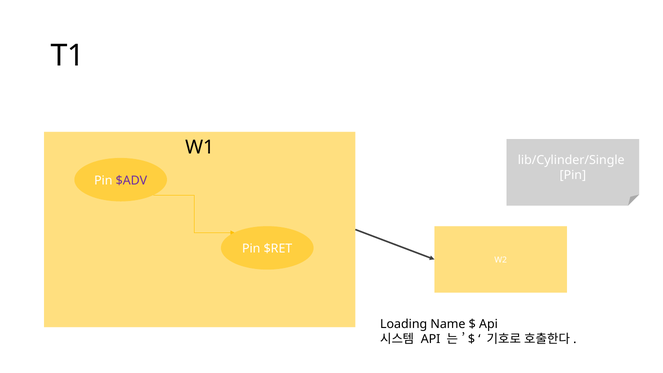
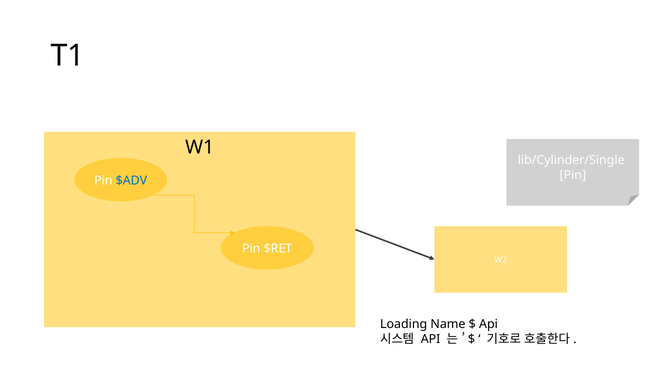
$ADV colour: purple -> blue (131, 180)
